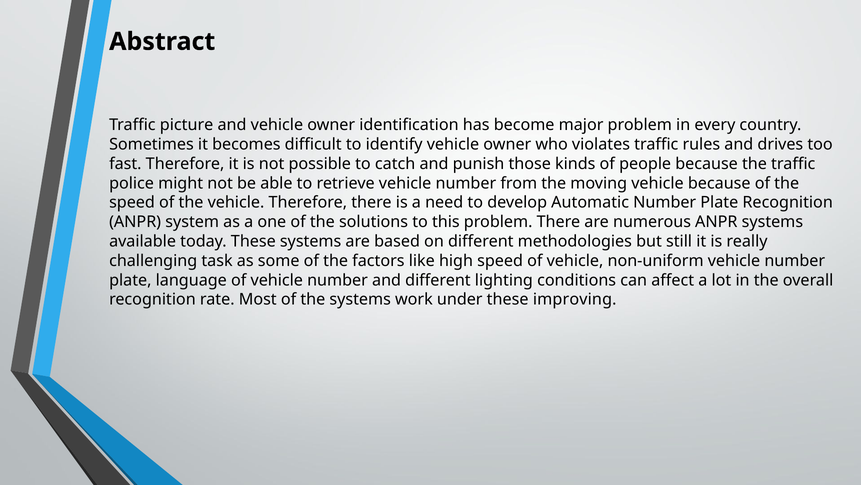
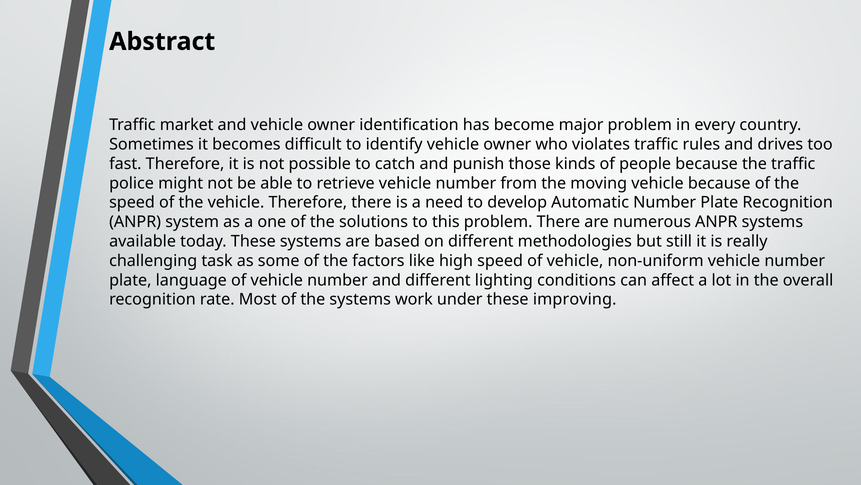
picture: picture -> market (187, 125)
